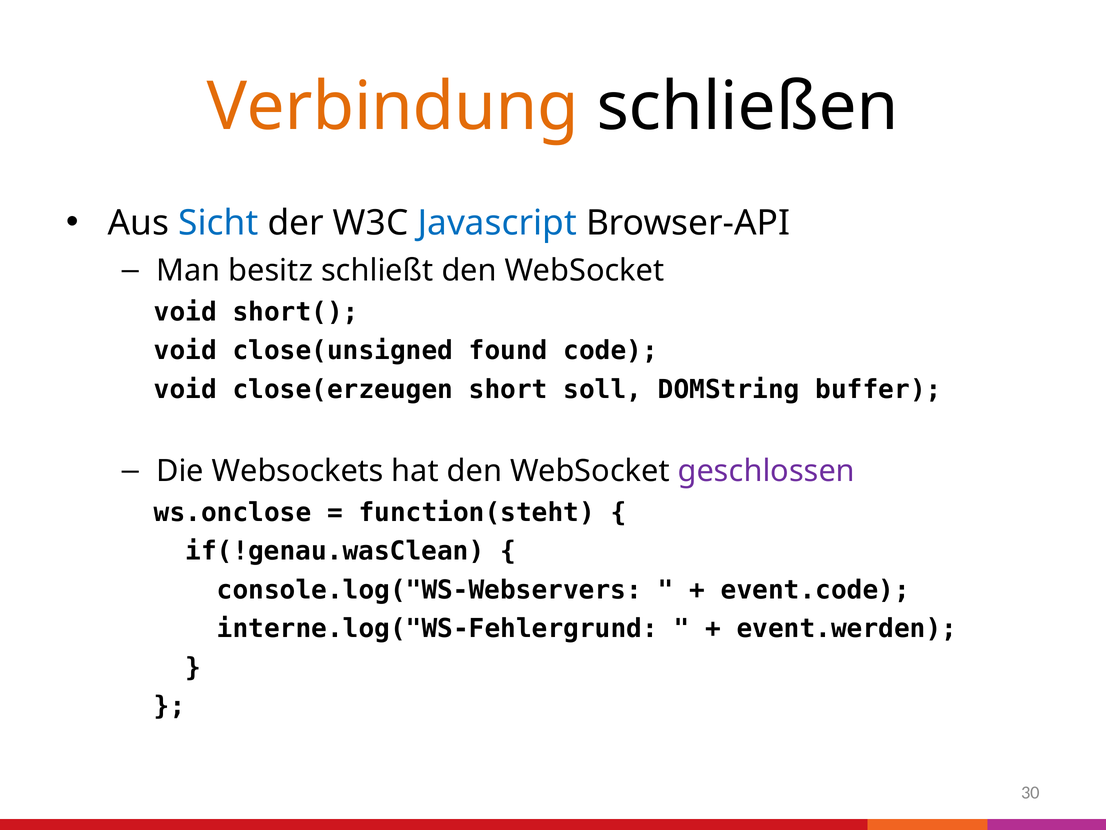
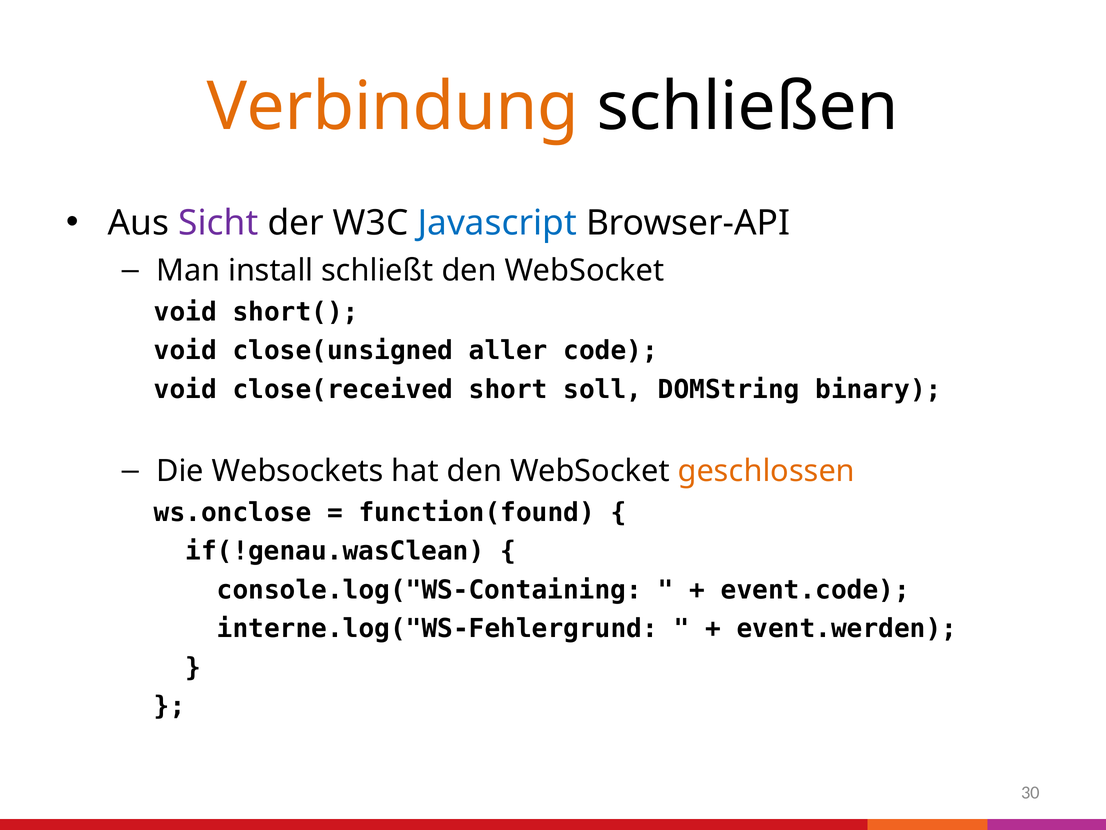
Sicht colour: blue -> purple (218, 223)
besitz: besitz -> install (271, 271)
found: found -> aller (508, 351)
close(erzeugen: close(erzeugen -> close(received (343, 389)
buffer: buffer -> binary (878, 389)
geschlossen colour: purple -> orange (766, 471)
function(steht: function(steht -> function(found (477, 512)
console.log("WS-Webservers: console.log("WS-Webservers -> console.log("WS-Containing (429, 590)
